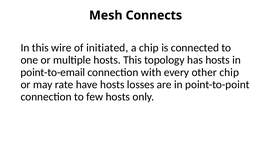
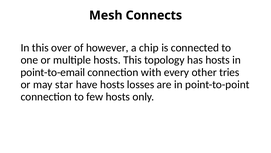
wire: wire -> over (61, 48)
initiated: initiated -> however (107, 48)
other chip: chip -> tries (229, 72)
rate: rate -> star (64, 84)
